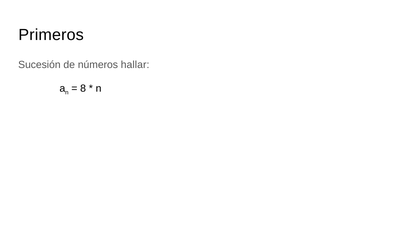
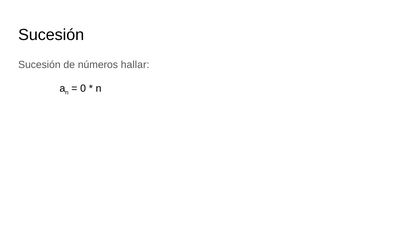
Primeros: Primeros -> Sucesión (51, 35)
8: 8 -> 0 (83, 89)
